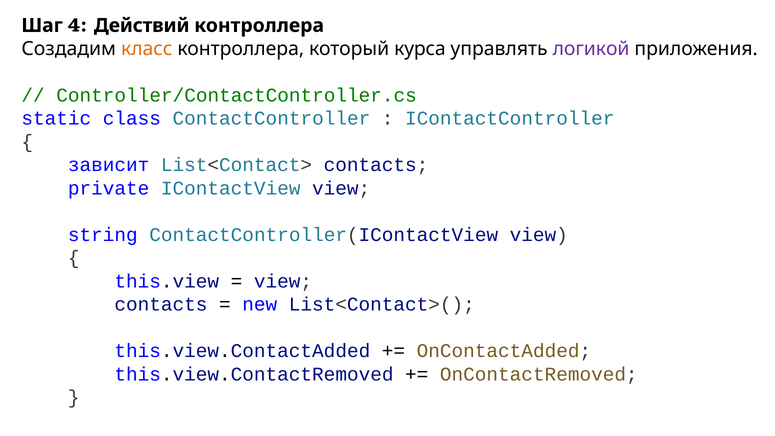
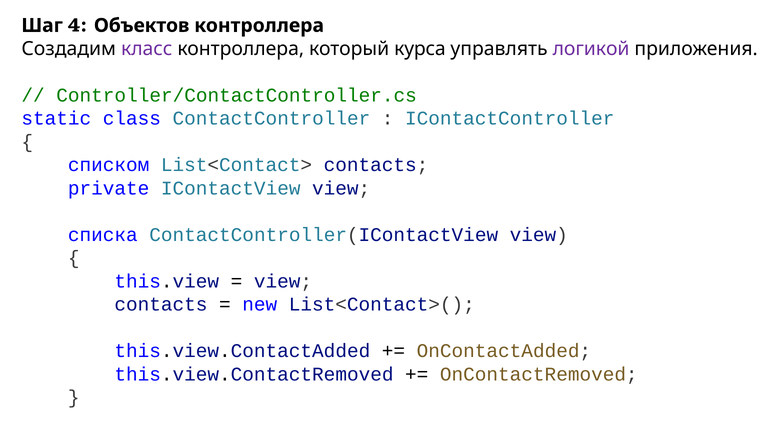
Действий: Действий -> Объектов (142, 26)
класс colour: orange -> purple (147, 49)
зависит: зависит -> списком (109, 165)
string: string -> списка (103, 235)
